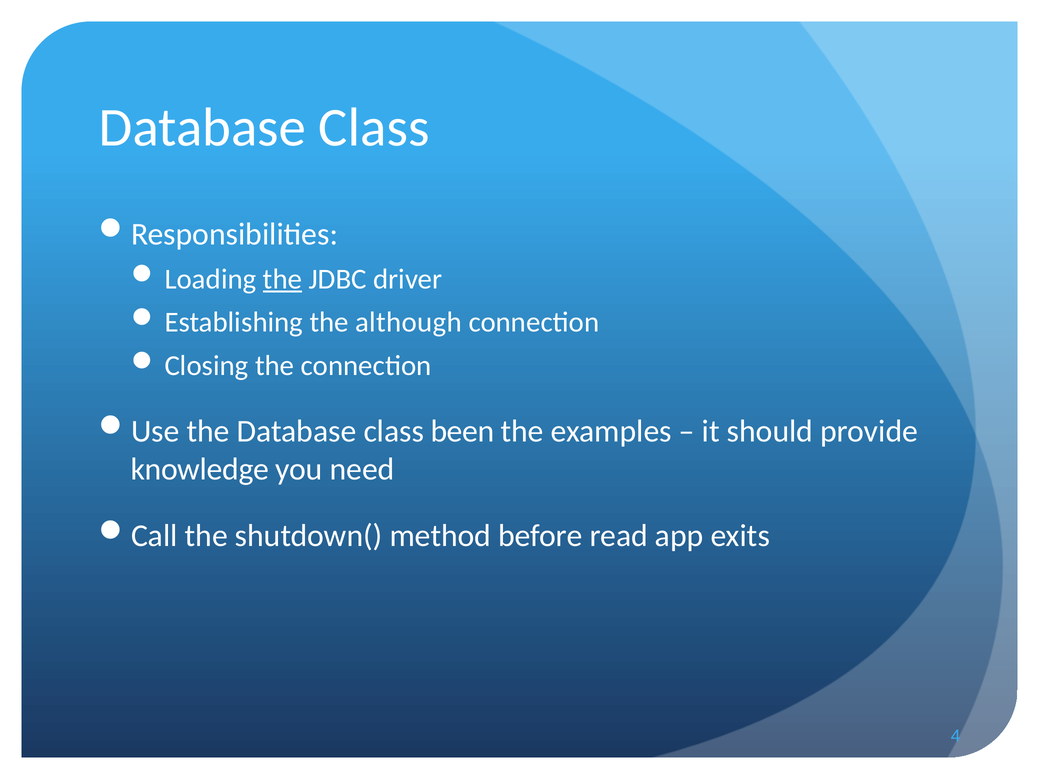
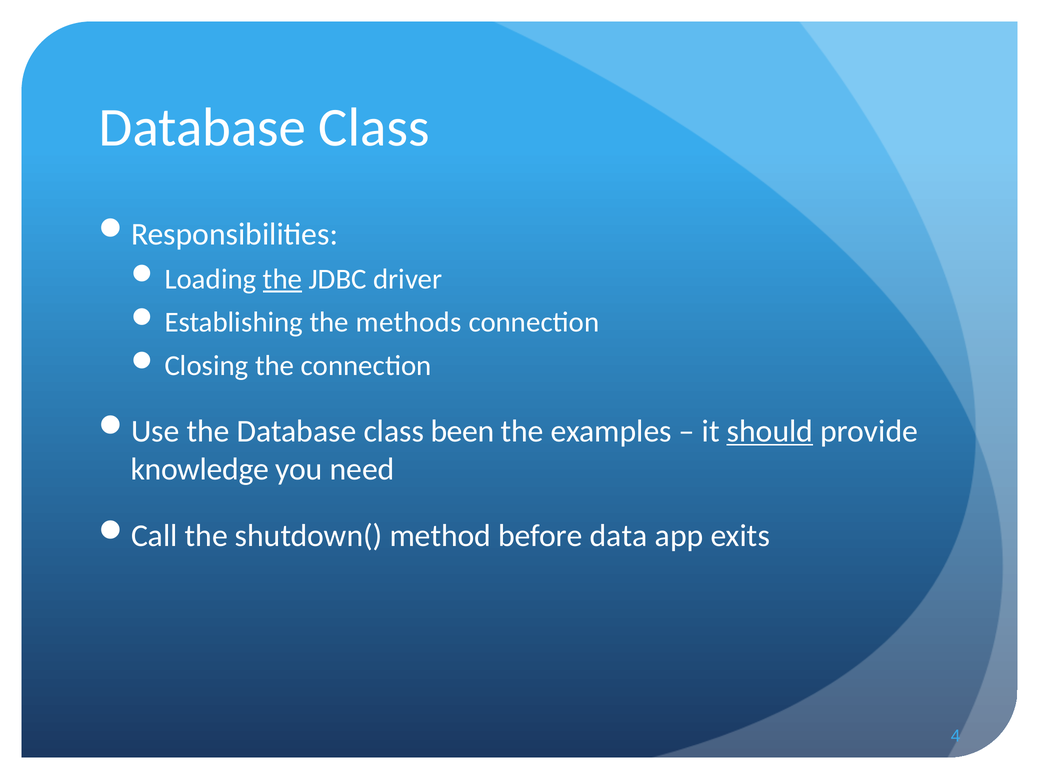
although: although -> methods (409, 322)
should underline: none -> present (770, 431)
read: read -> data (619, 536)
